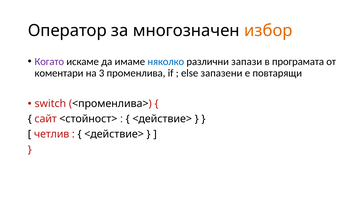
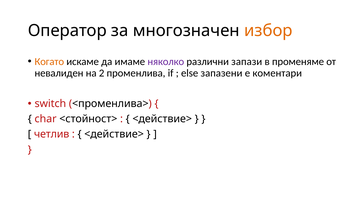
Когато colour: purple -> orange (49, 62)
няколко colour: blue -> purple (166, 62)
програмата: програмата -> променяме (298, 62)
коментари: коментари -> невалиден (59, 73)
3: 3 -> 2 (102, 73)
повтарящи: повтарящи -> коментари (277, 73)
сайт: сайт -> char (46, 119)
